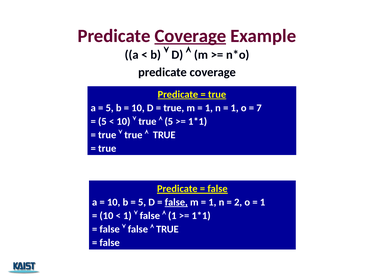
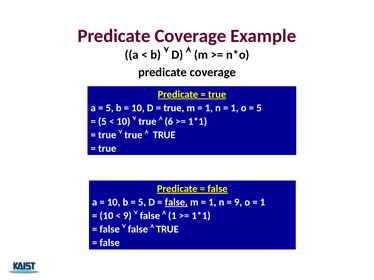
Coverage underline: present -> none (190, 36)
7: 7 -> 5 (259, 108)
5: 5 -> 6 (169, 122)
2: 2 -> 9 (238, 203)
1: 1 -> 9 (127, 216)
